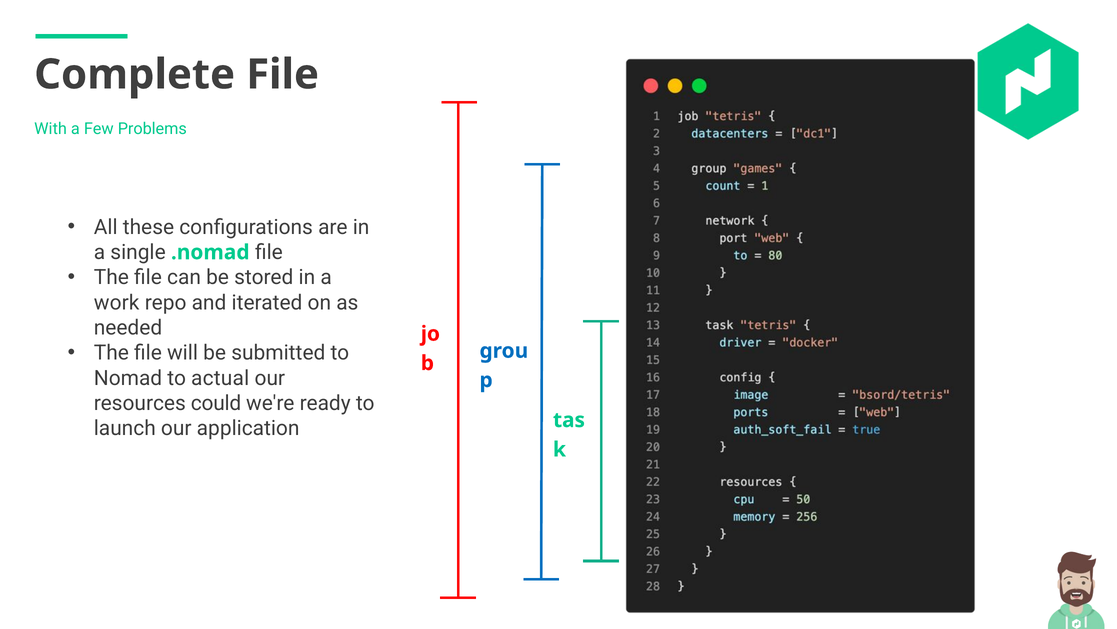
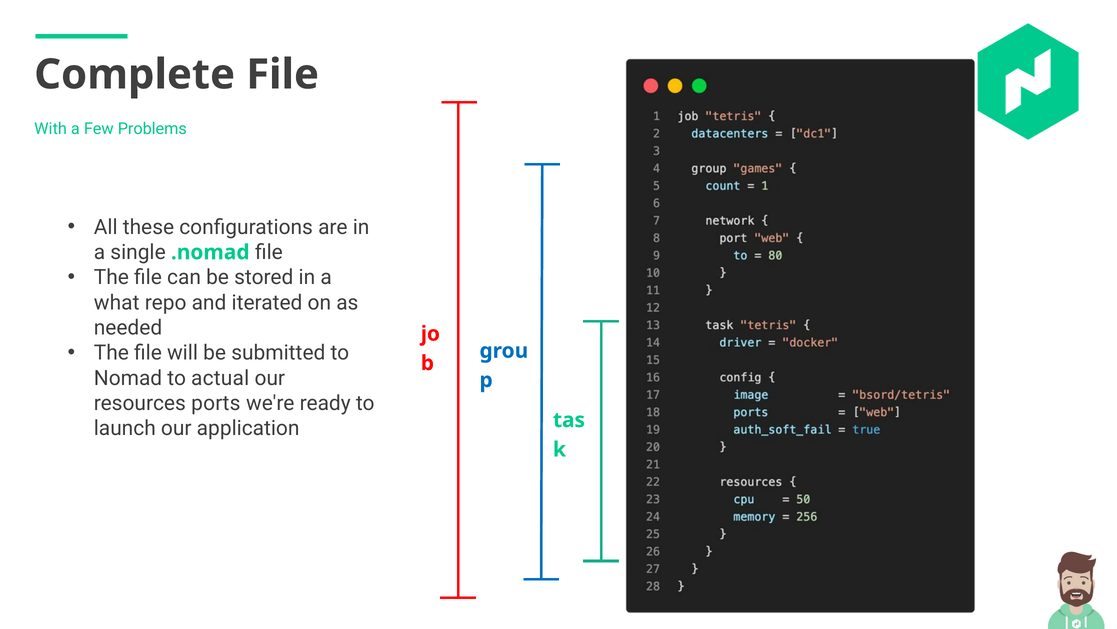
work: work -> what (117, 302)
could: could -> ports (216, 403)
